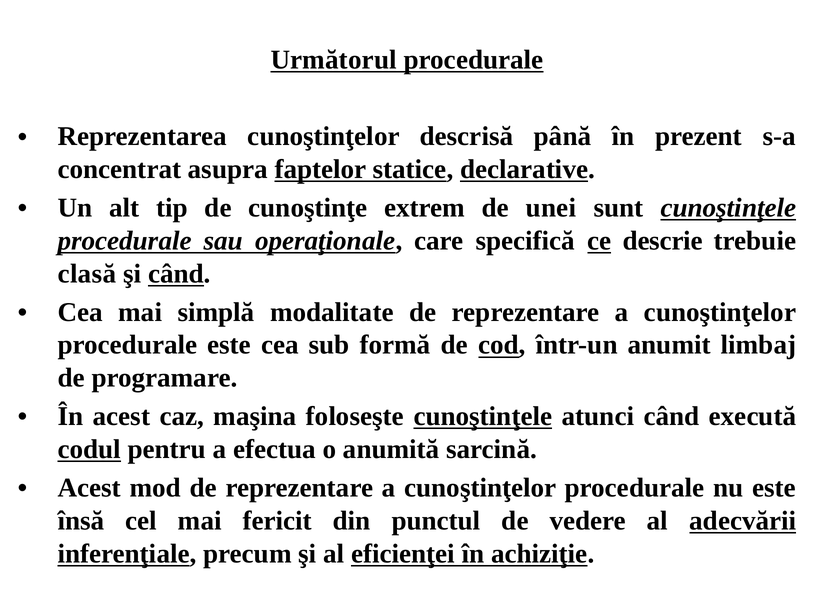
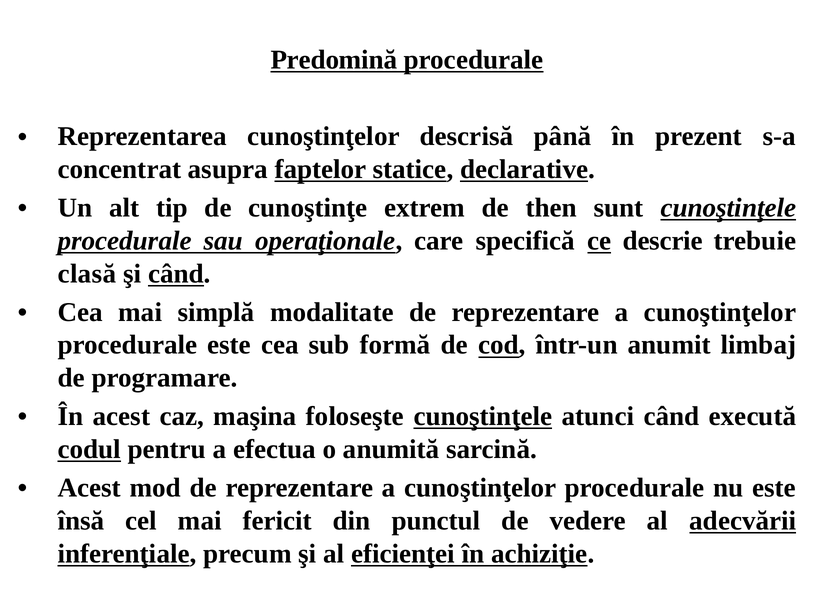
Următorul: Următorul -> Predomină (334, 60)
unei: unei -> then (551, 208)
